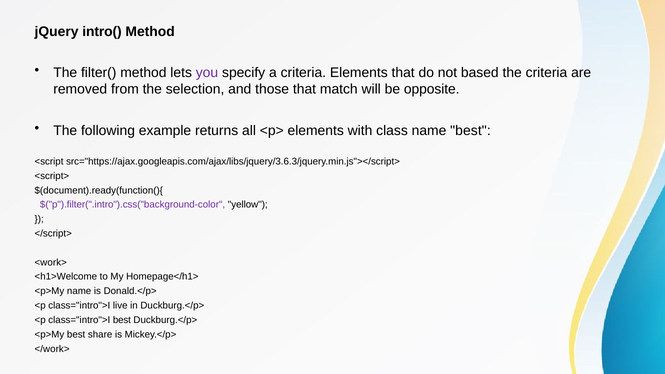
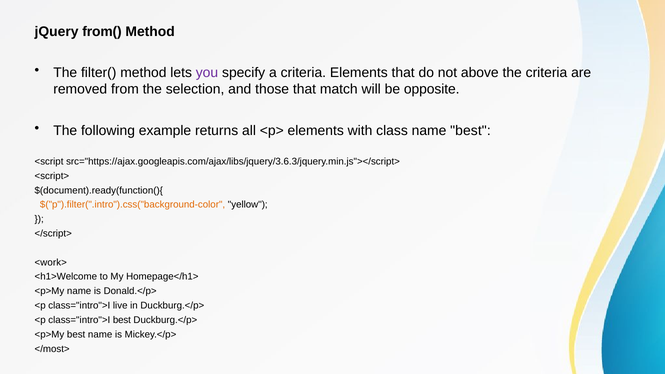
intro(: intro( -> from( (102, 32)
based: based -> above (480, 73)
$("p").filter(".intro").css("background-color colour: purple -> orange (133, 205)
best share: share -> name (100, 334)
</work>: </work> -> </most> (52, 349)
